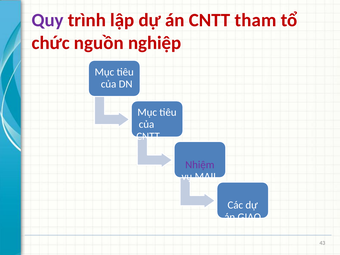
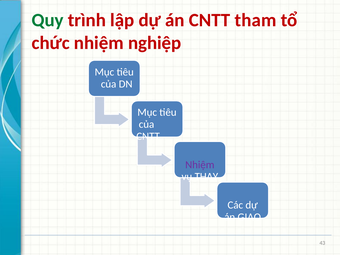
Quy colour: purple -> green (48, 20)
chức nguồn: nguồn -> nhiệm (99, 43)
MAIL: MAIL -> THAY (206, 177)
